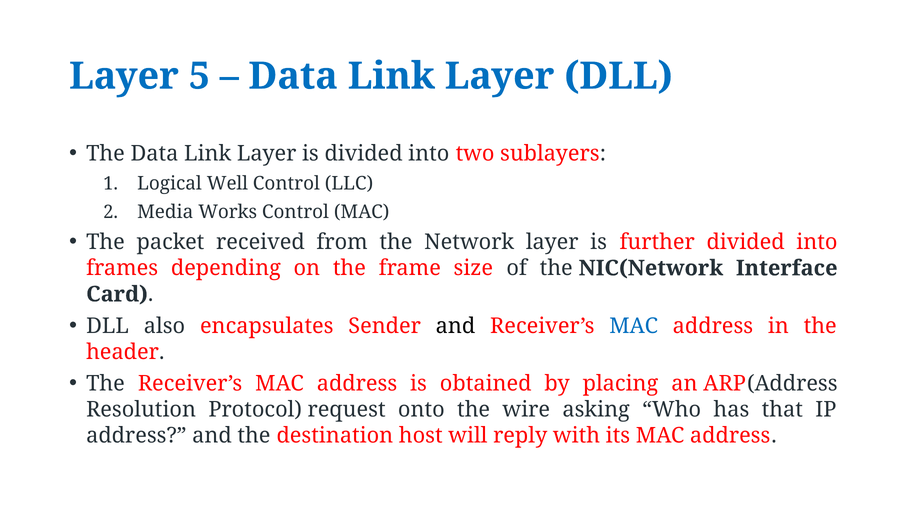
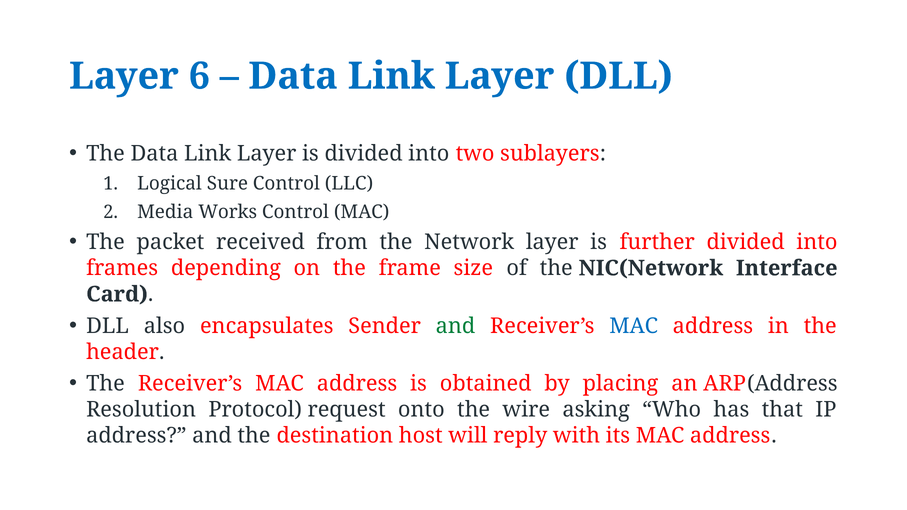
5: 5 -> 6 (199, 76)
Well: Well -> Sure (227, 184)
and colour: black -> green (455, 326)
